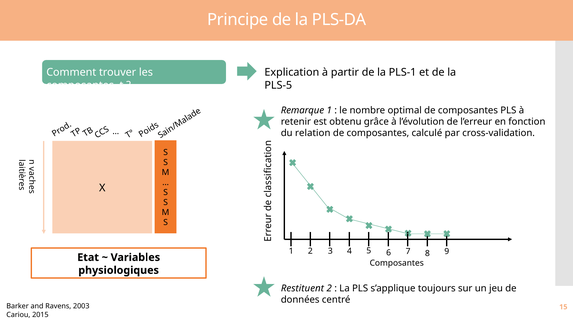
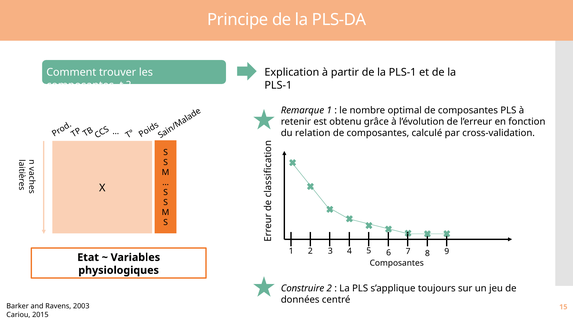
PLS-5: PLS-5 -> PLS-1 (278, 85)
Restituent: Restituent -> Construire (303, 289)
